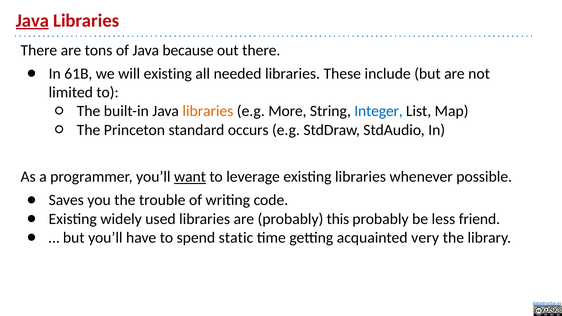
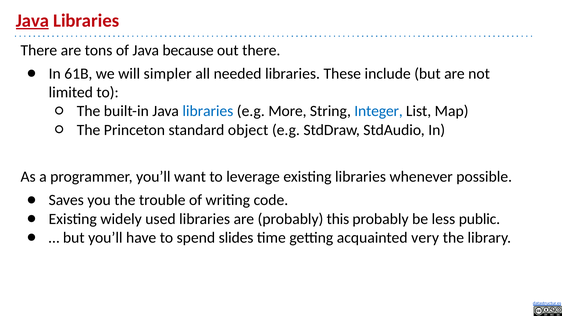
will existing: existing -> simpler (168, 74)
libraries colour: orange -> blue (208, 111)
occurs: occurs -> object (248, 130)
want underline: present -> none (190, 177)
friend: friend -> public (479, 219)
static: static -> slides (236, 238)
